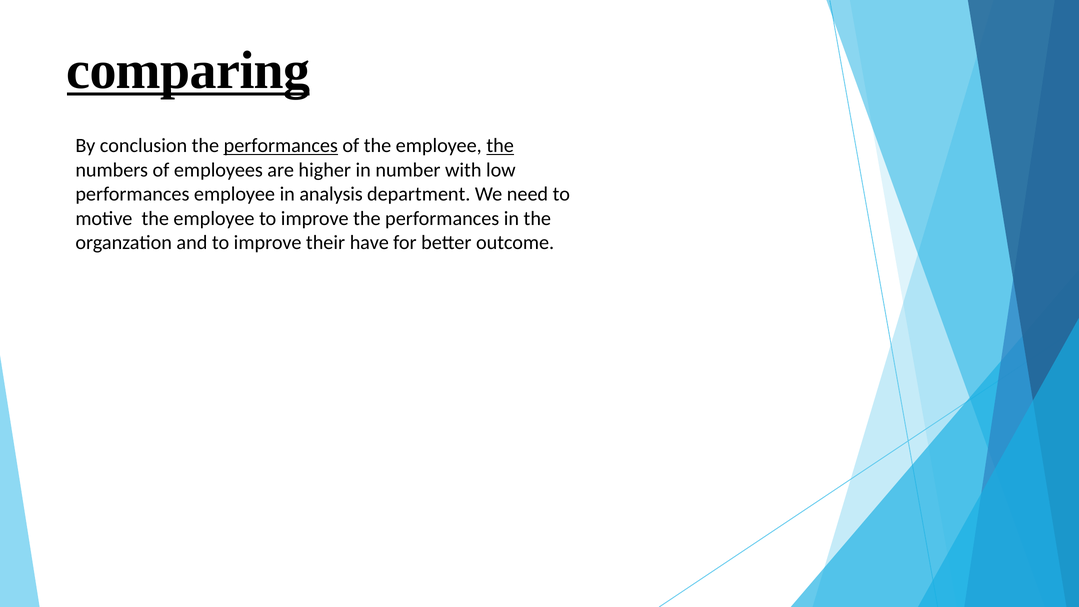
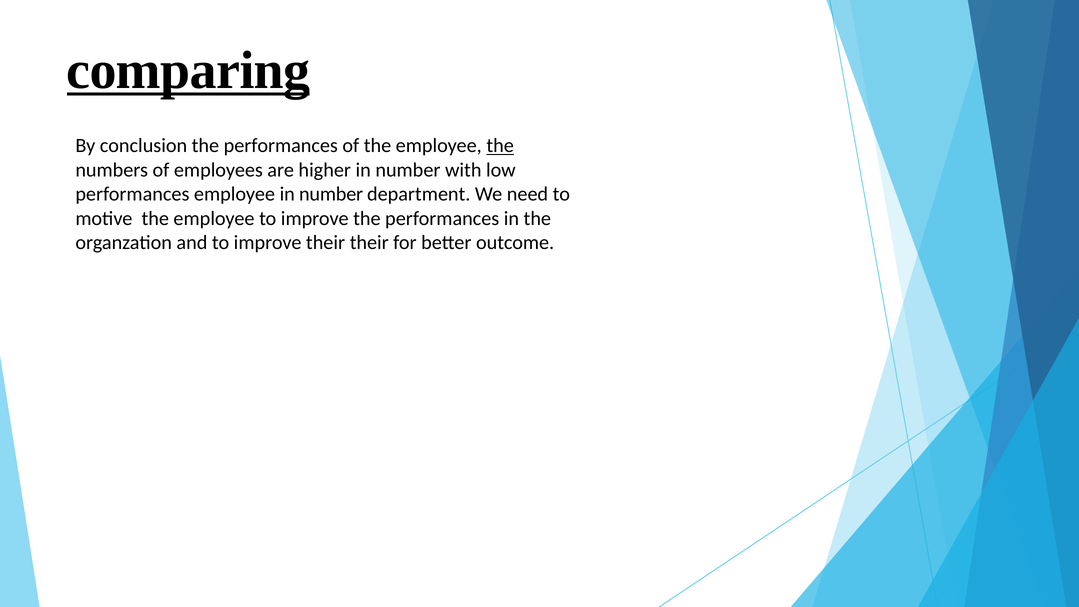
performances underline: present -> none (281, 146)
employee in analysis: analysis -> number (331, 194)
their have: have -> their (369, 243)
